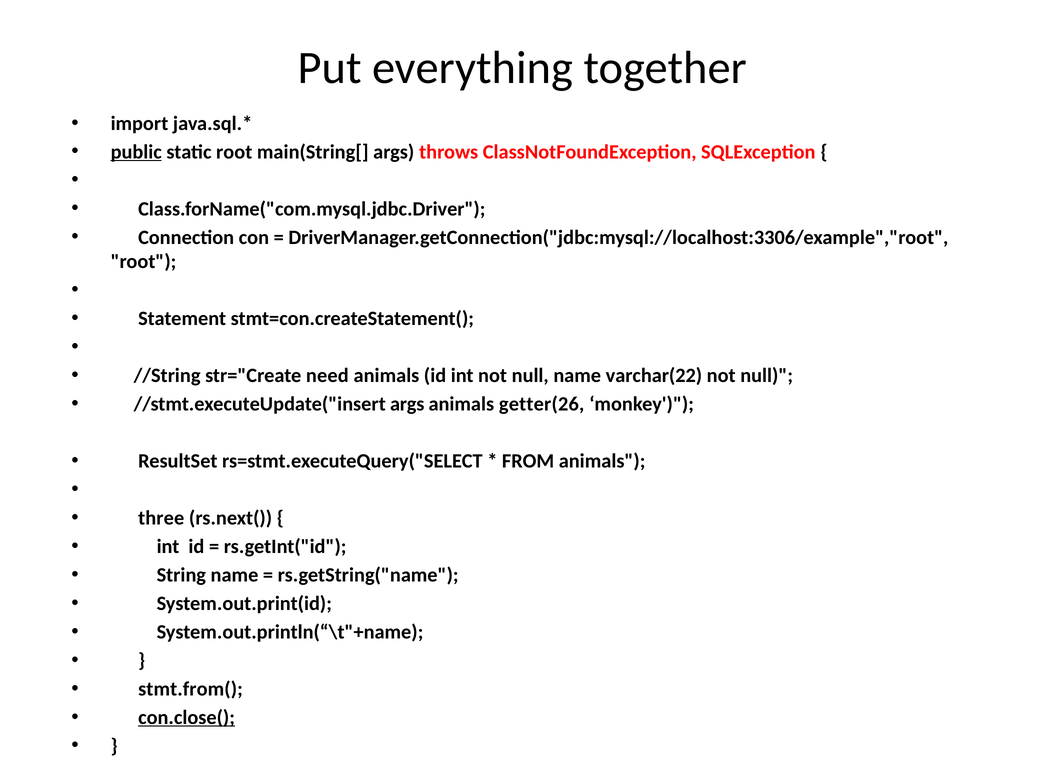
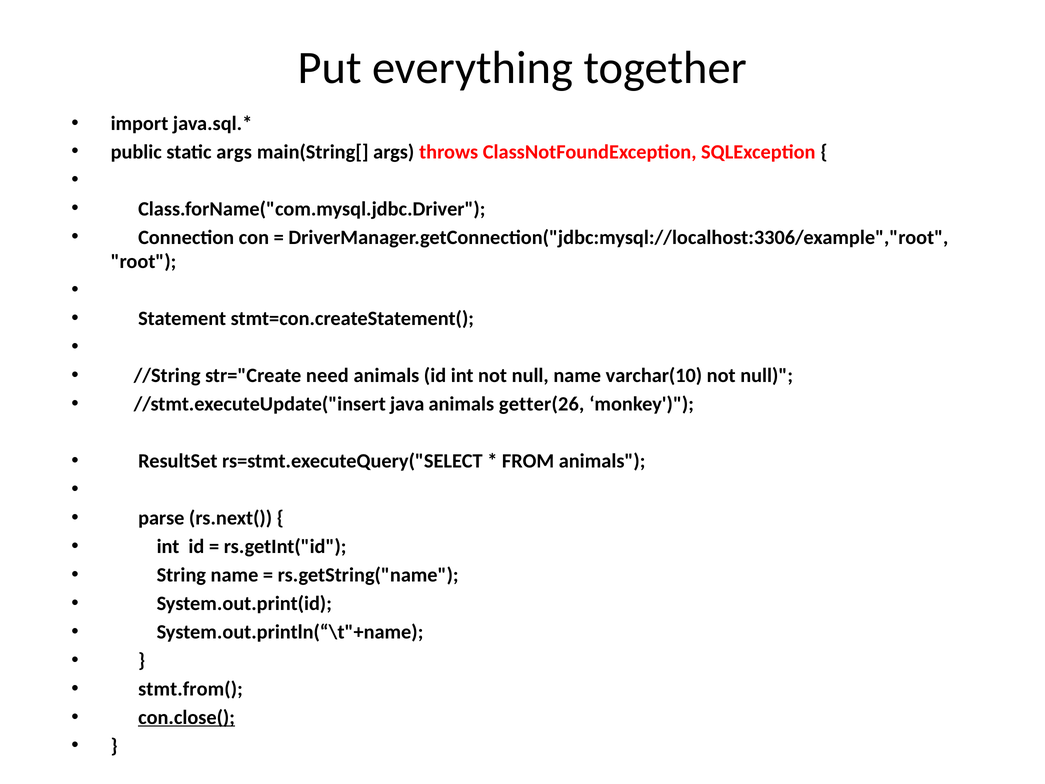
public underline: present -> none (136, 152)
static root: root -> args (234, 152)
varchar(22: varchar(22 -> varchar(10 (654, 376)
//stmt.executeUpdate("insert args: args -> java (407, 404)
three: three -> parse (161, 518)
